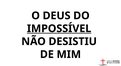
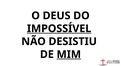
MIM underline: none -> present (69, 54)
